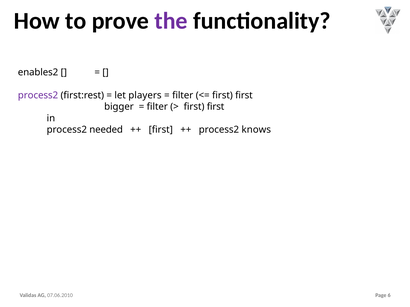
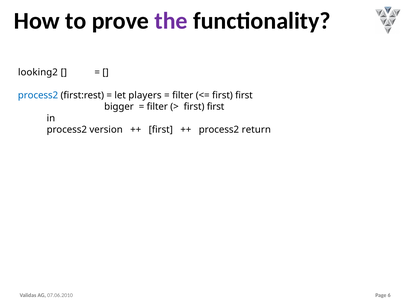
enables2: enables2 -> looking2 (38, 72)
process2 colour: purple -> blue (38, 95)
needed: needed -> version (106, 130)
knows: knows -> return (256, 130)
